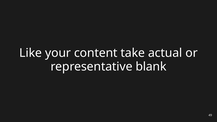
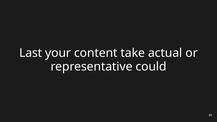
Like: Like -> Last (31, 53)
blank: blank -> could (151, 67)
